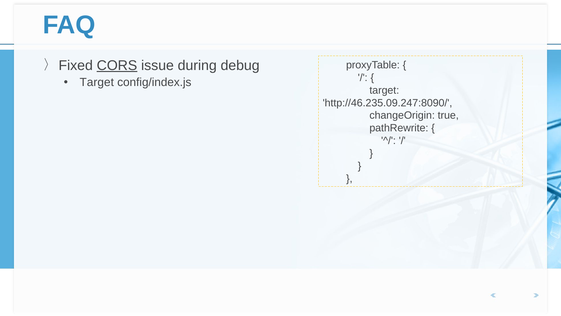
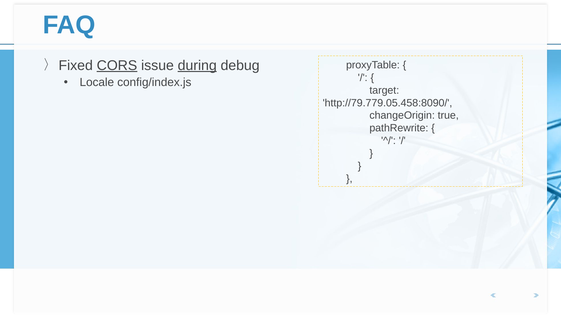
during underline: none -> present (197, 65)
Target: Target -> Locale (97, 82)
http://46.235.09.247:8090/: http://46.235.09.247:8090/ -> http://79.779.05.458:8090/ (388, 103)
